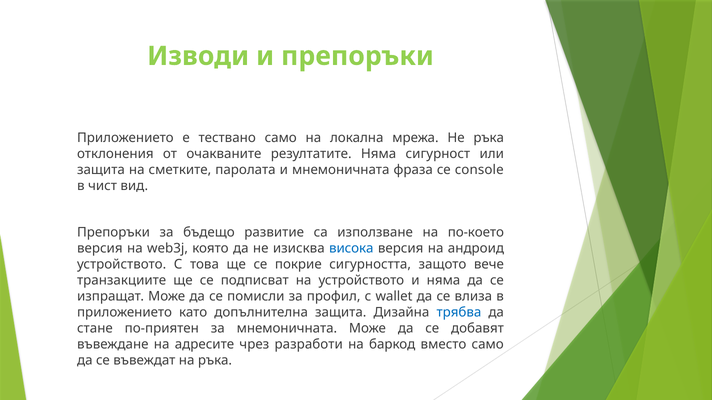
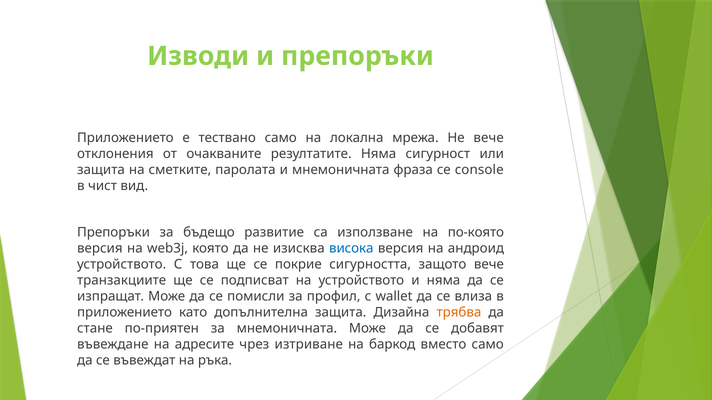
Не ръка: ръка -> вече (489, 138)
по-което: по-което -> по-която (476, 233)
трябва colour: blue -> orange (459, 313)
разработи: разработи -> изтриване (309, 345)
